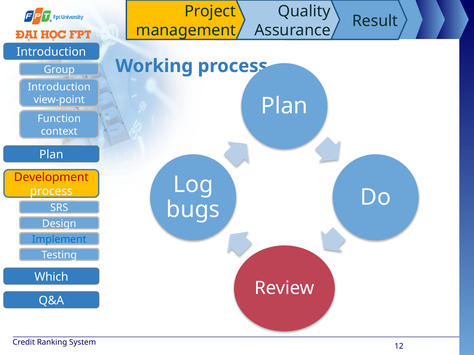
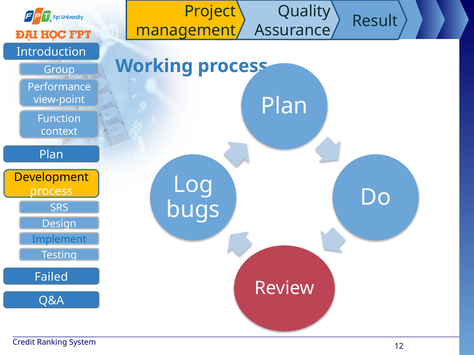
Introduction: Introduction -> Performance (59, 87)
Development colour: red -> black (51, 177)
Which: Which -> Failed (51, 277)
